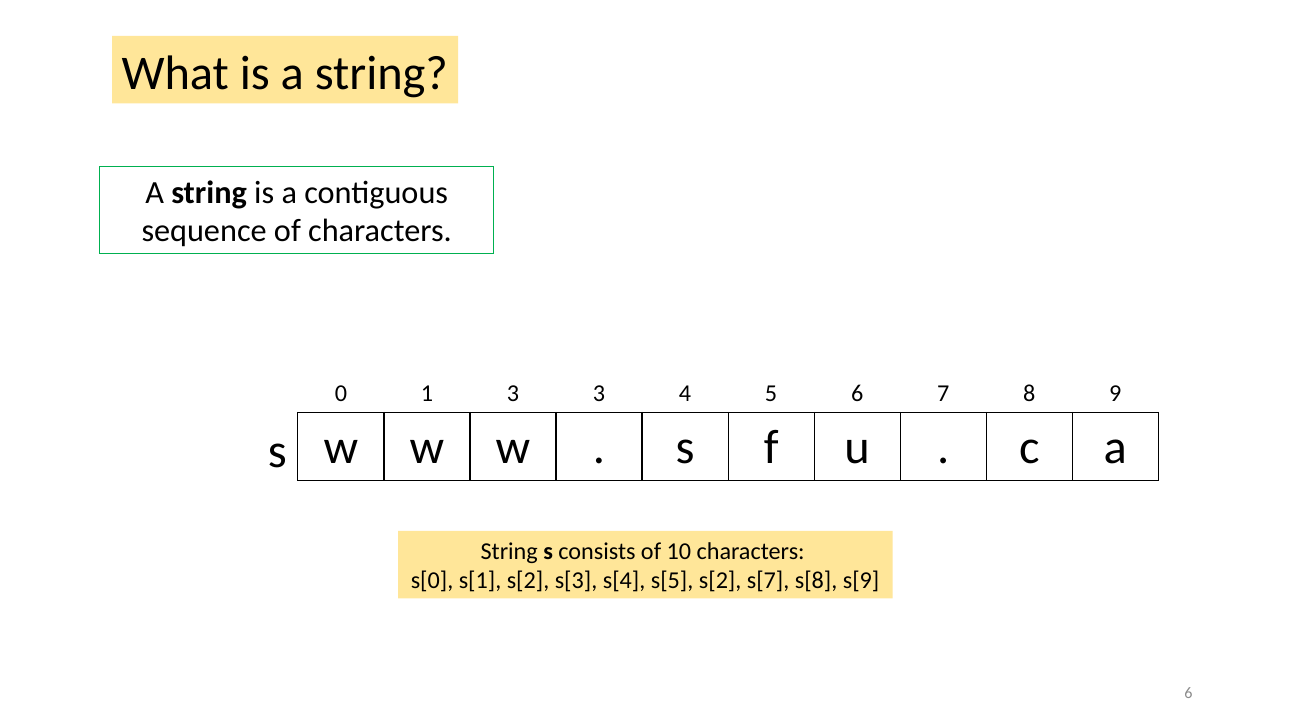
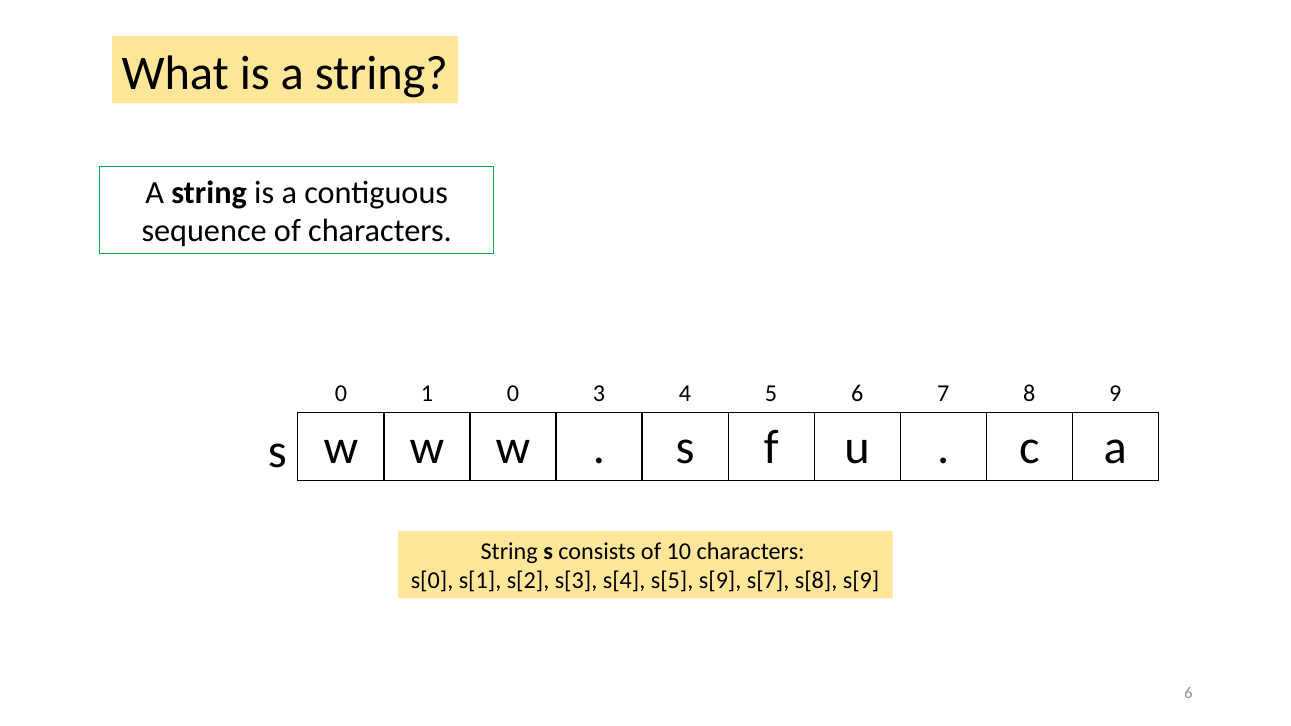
1 3: 3 -> 0 (513, 393)
s[5 s[2: s[2 -> s[9 (720, 581)
